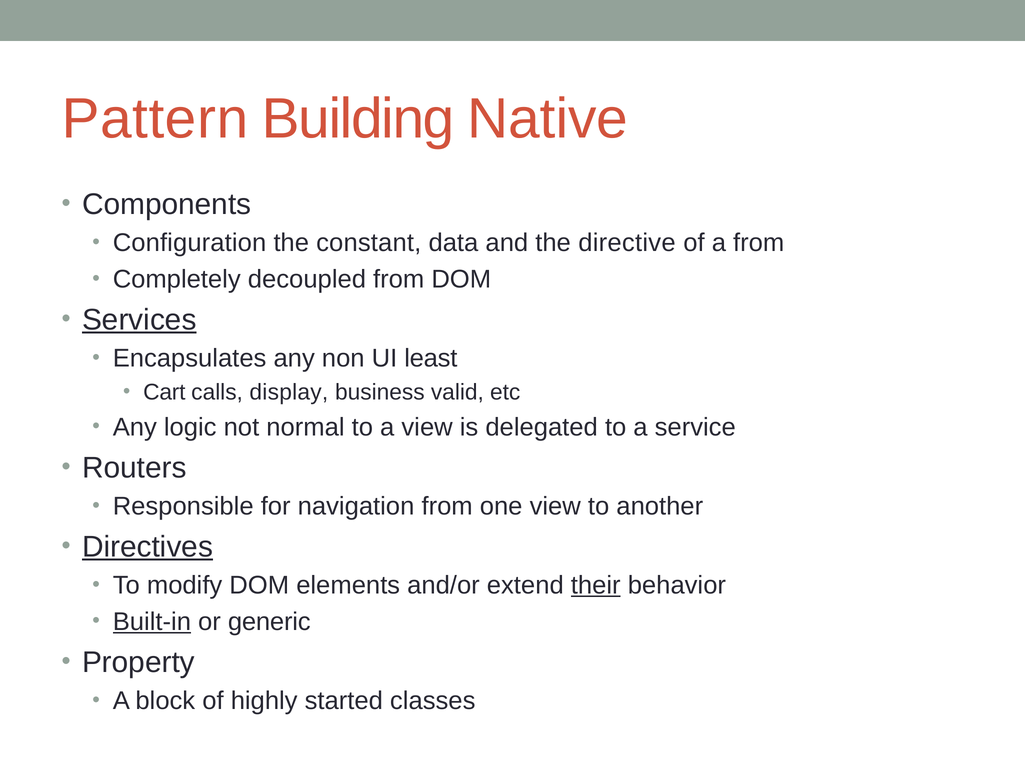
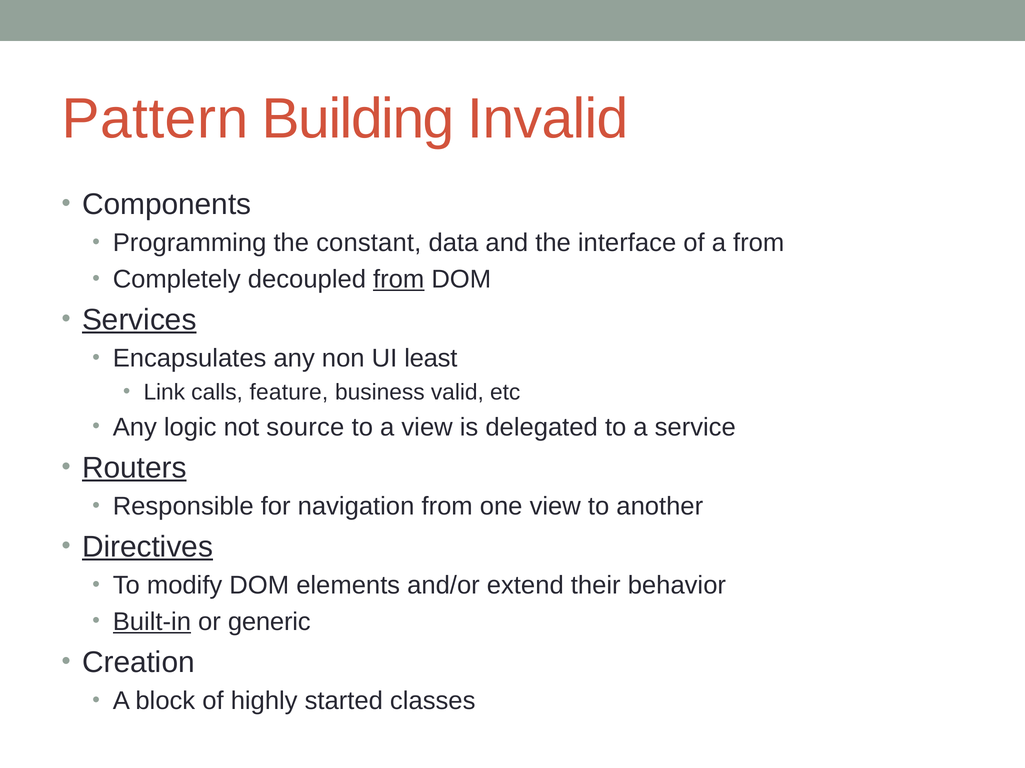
Native: Native -> Invalid (548, 119)
Configuration: Configuration -> Programming (190, 243)
directive: directive -> interface (627, 243)
from underline: none -> present (399, 280)
Cart: Cart -> Link (164, 393)
display: display -> feature (289, 393)
normal: normal -> source (305, 428)
Routers underline: none -> present (134, 468)
their underline: present -> none (596, 586)
Property: Property -> Creation (138, 663)
